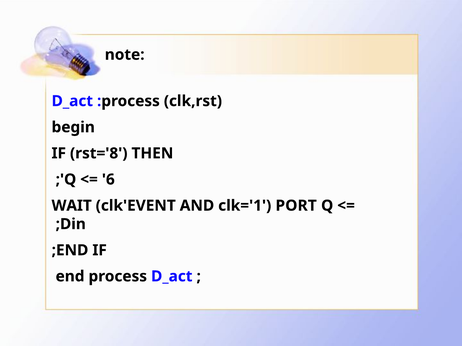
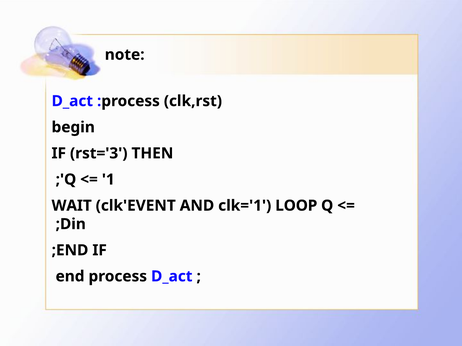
rst='8: rst='8 -> rst='3 (99, 154)
6: 6 -> 1 (108, 180)
PORT: PORT -> LOOP (296, 206)
